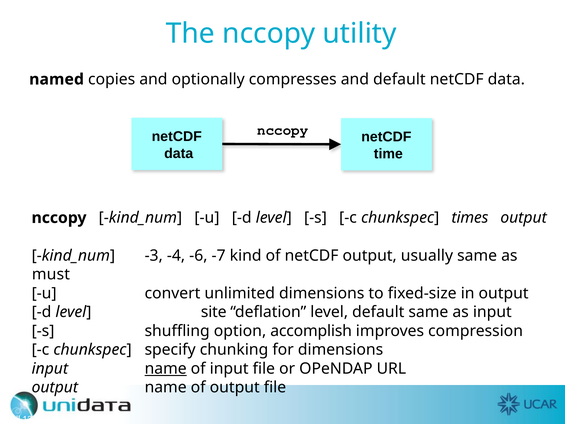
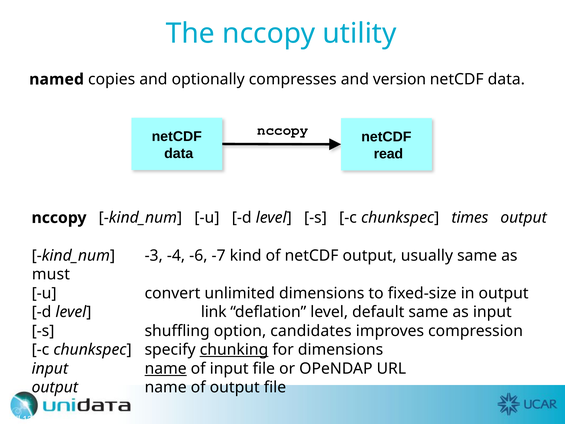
and default: default -> version (399, 79)
time: time -> read (388, 154)
site: site -> link (214, 312)
accomplish: accomplish -> candidates (311, 331)
chunking underline: none -> present (234, 350)
